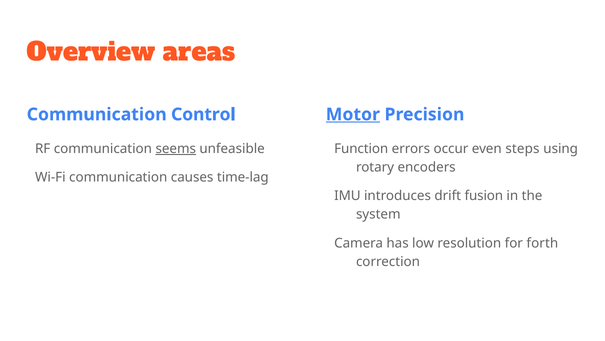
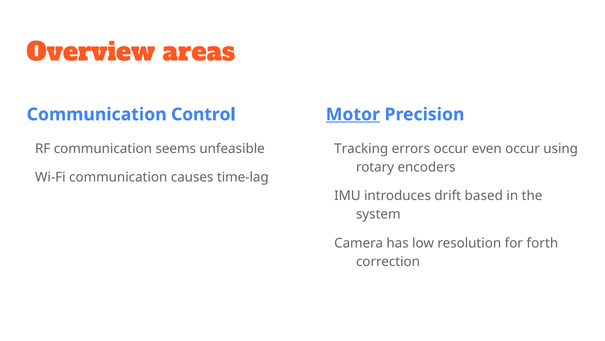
seems underline: present -> none (176, 148)
Function: Function -> Tracking (361, 148)
even steps: steps -> occur (523, 148)
fusion: fusion -> based (484, 196)
